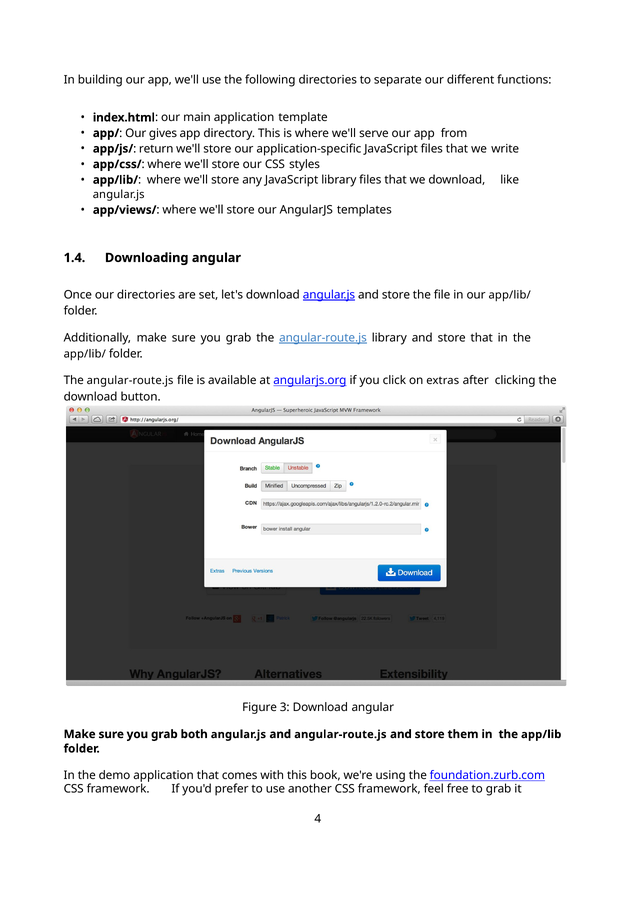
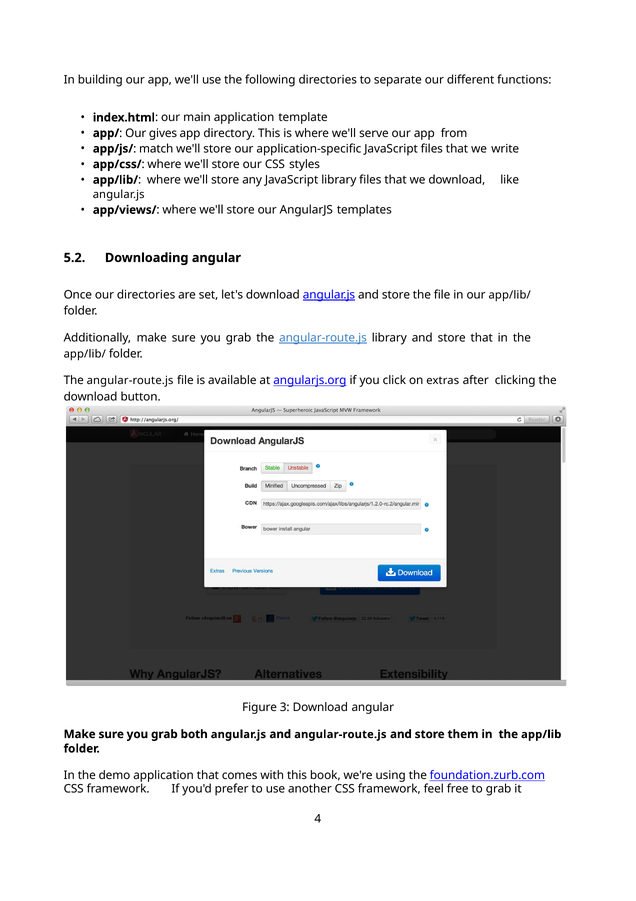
return: return -> match (156, 149)
1.4: 1.4 -> 5.2 (74, 258)
